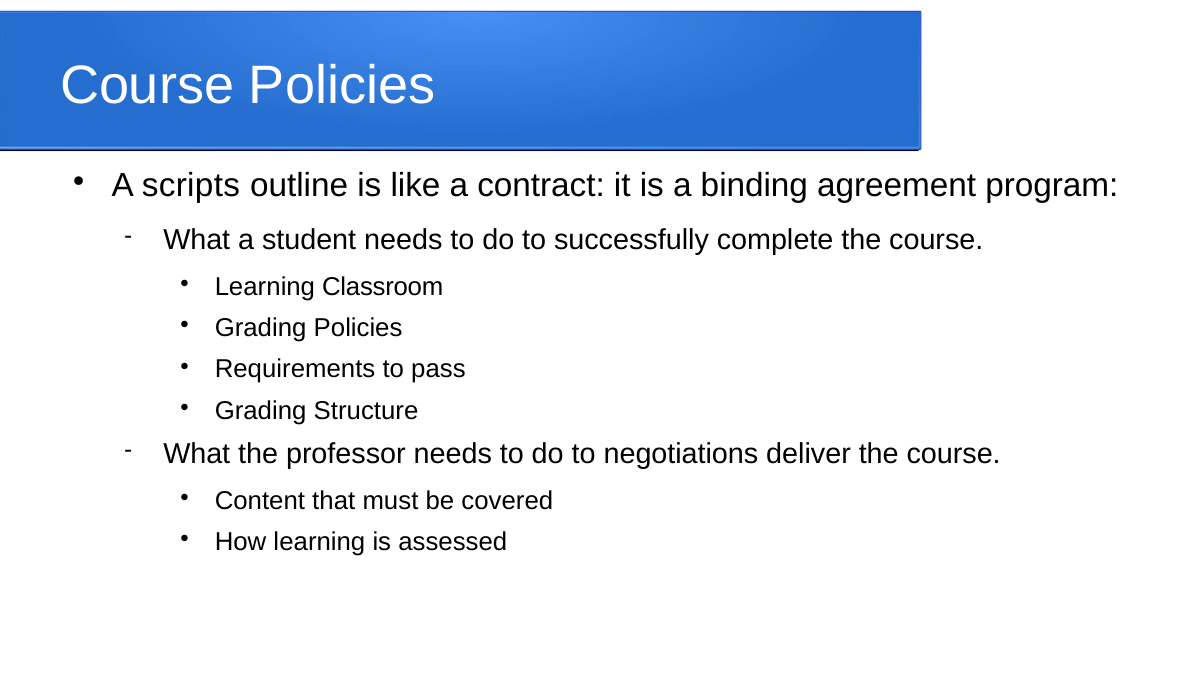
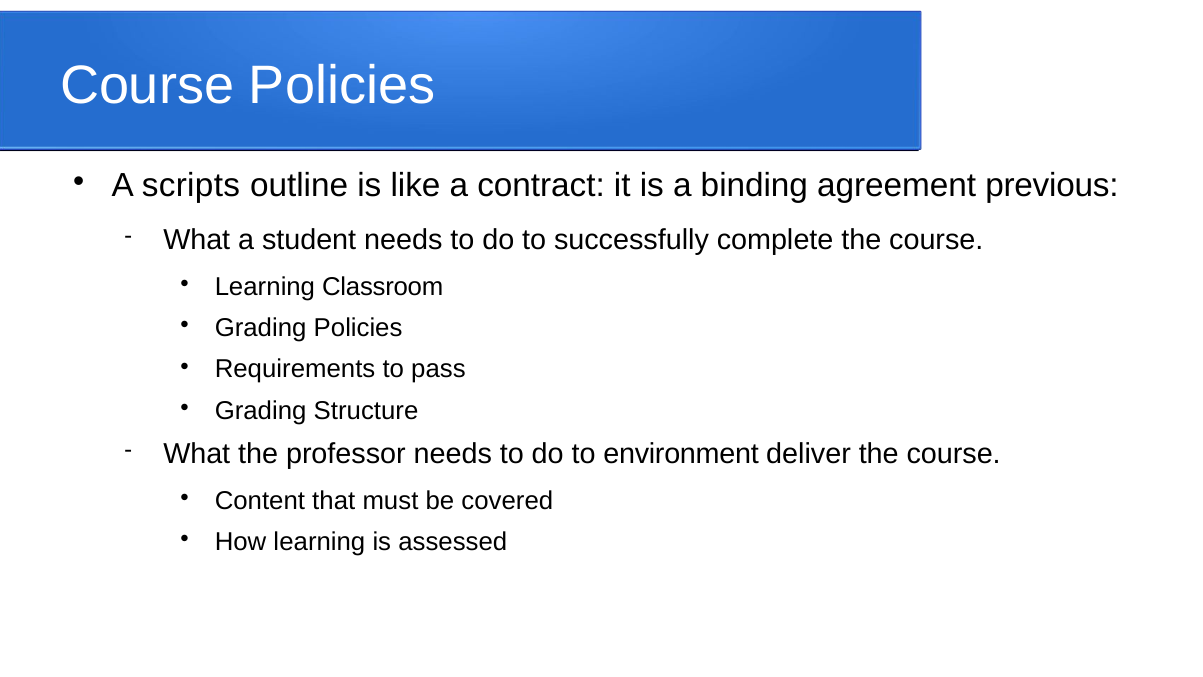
program: program -> previous (1052, 186)
negotiations: negotiations -> environment (681, 454)
